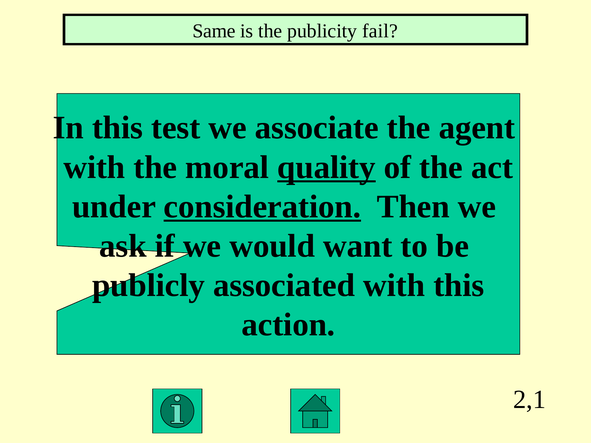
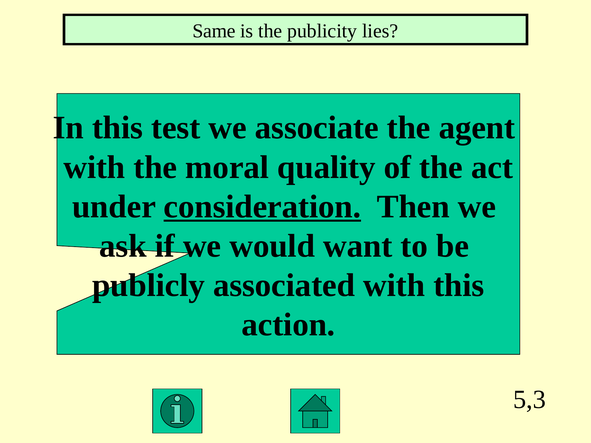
fail: fail -> lies (380, 31)
quality underline: present -> none (326, 167)
2,1: 2,1 -> 5,3 (529, 400)
